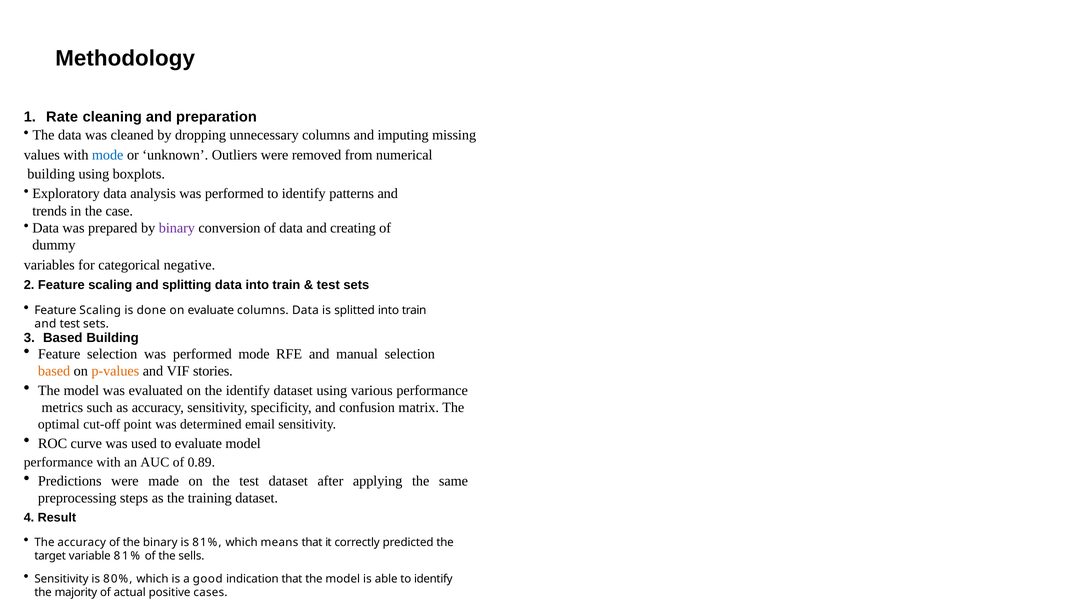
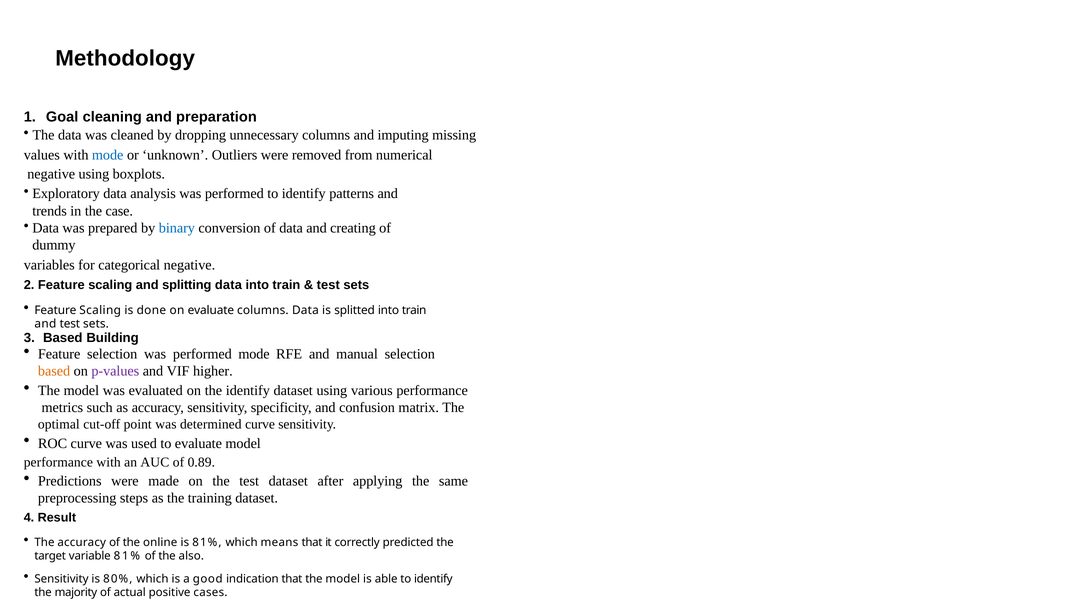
Rate: Rate -> Goal (62, 117)
building: building -> negative (51, 174)
binary colour: purple -> blue (177, 228)
p-values colour: orange -> purple (115, 371)
stories: stories -> higher (213, 371)
determined email: email -> curve (260, 424)
the binary: binary -> online (160, 542)
sells: sells -> also (191, 556)
